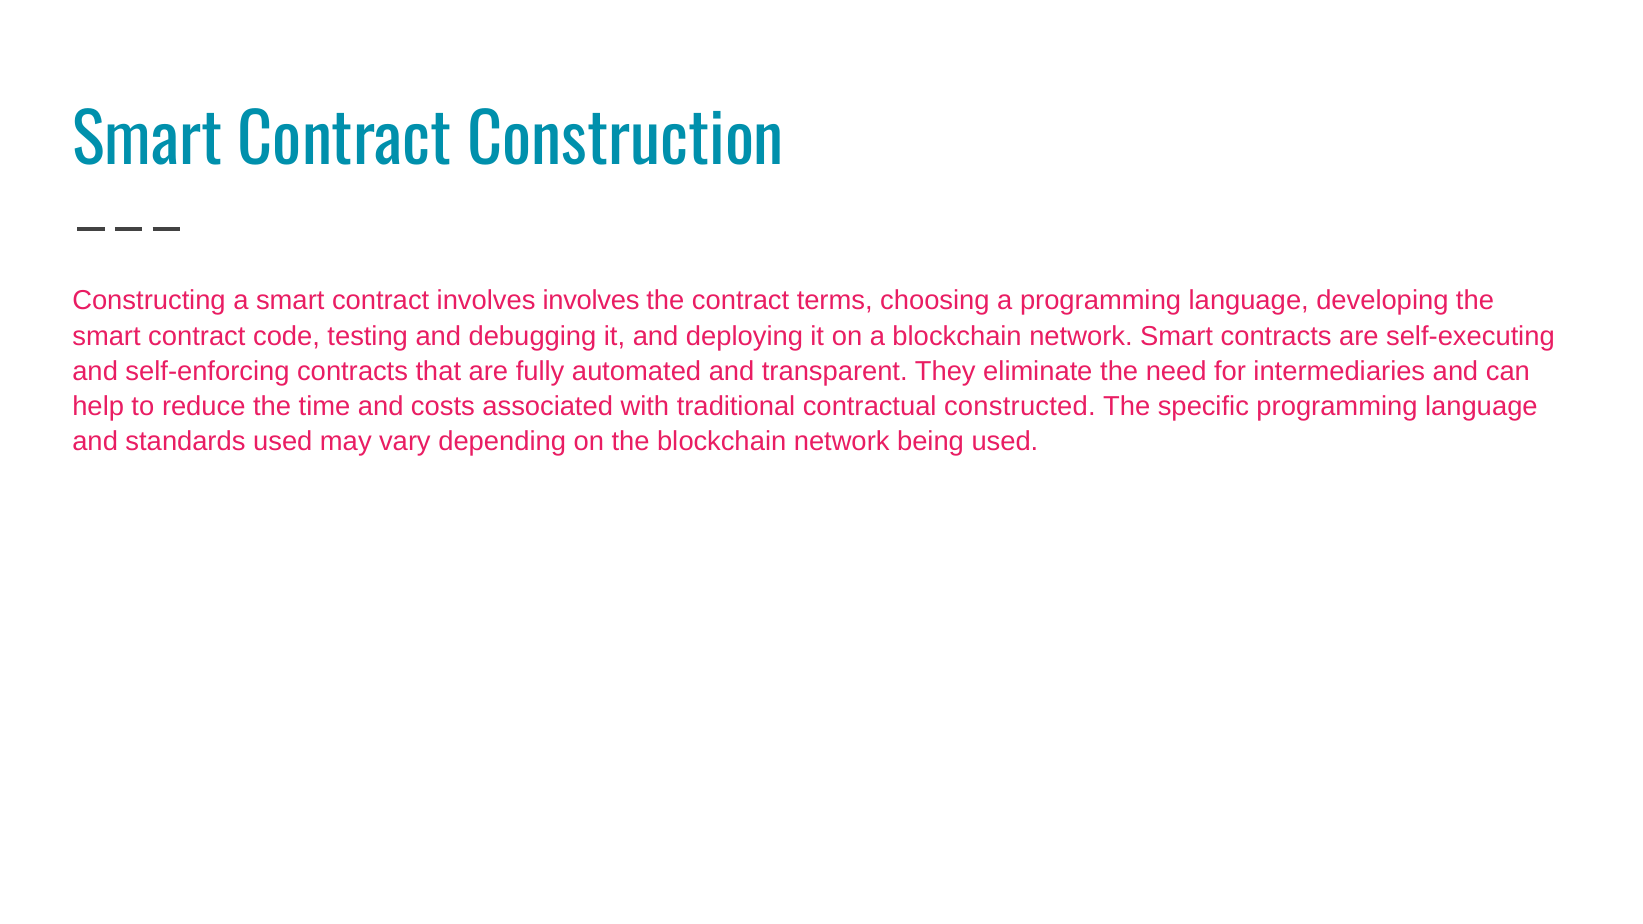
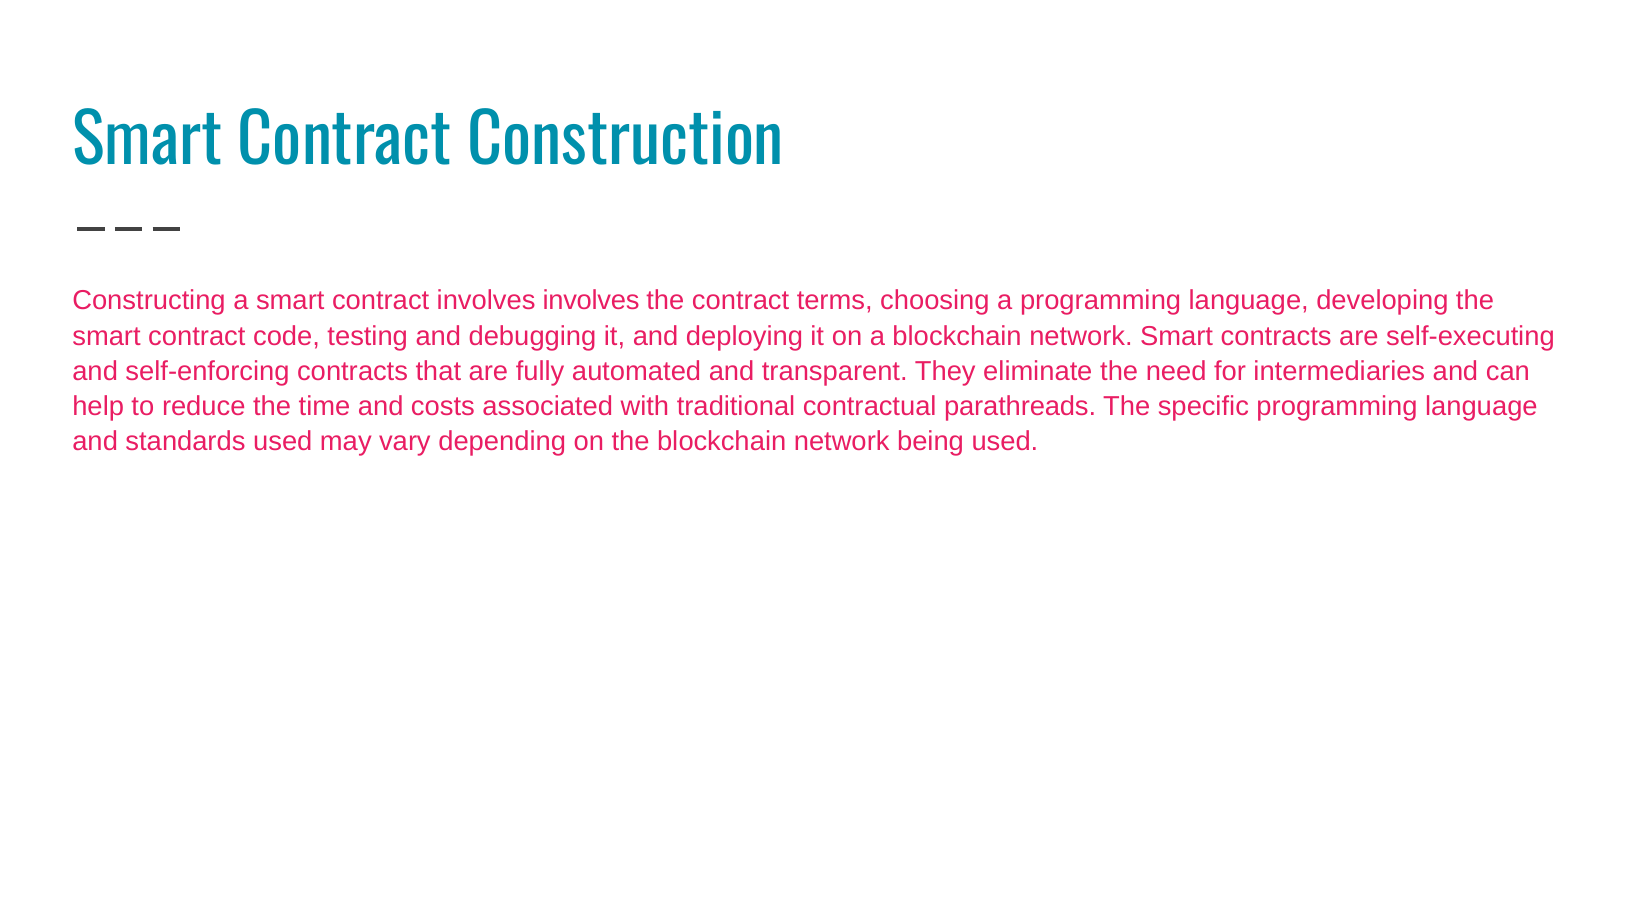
constructed: constructed -> parathreads (1020, 407)
